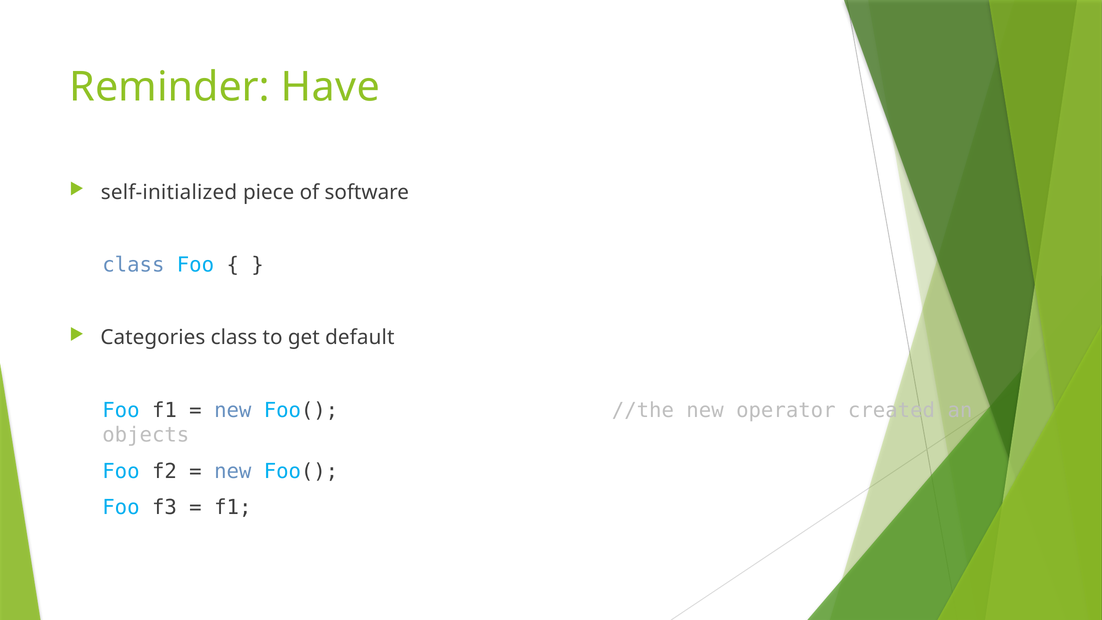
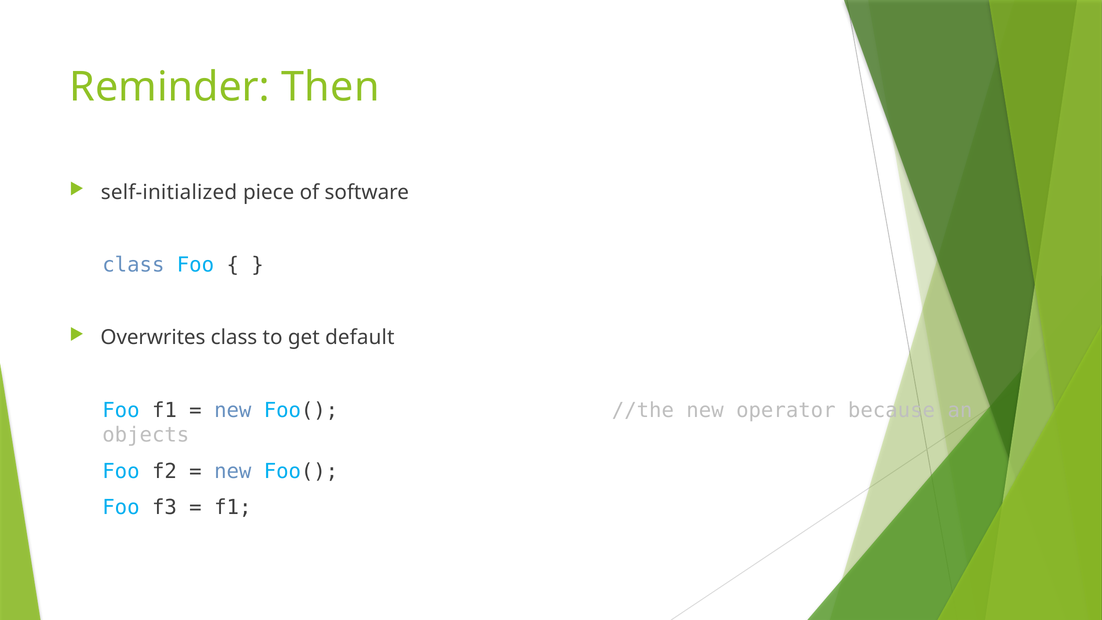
Have: Have -> Then (330, 87)
Categories: Categories -> Overwrites (153, 338)
created: created -> because (892, 410)
